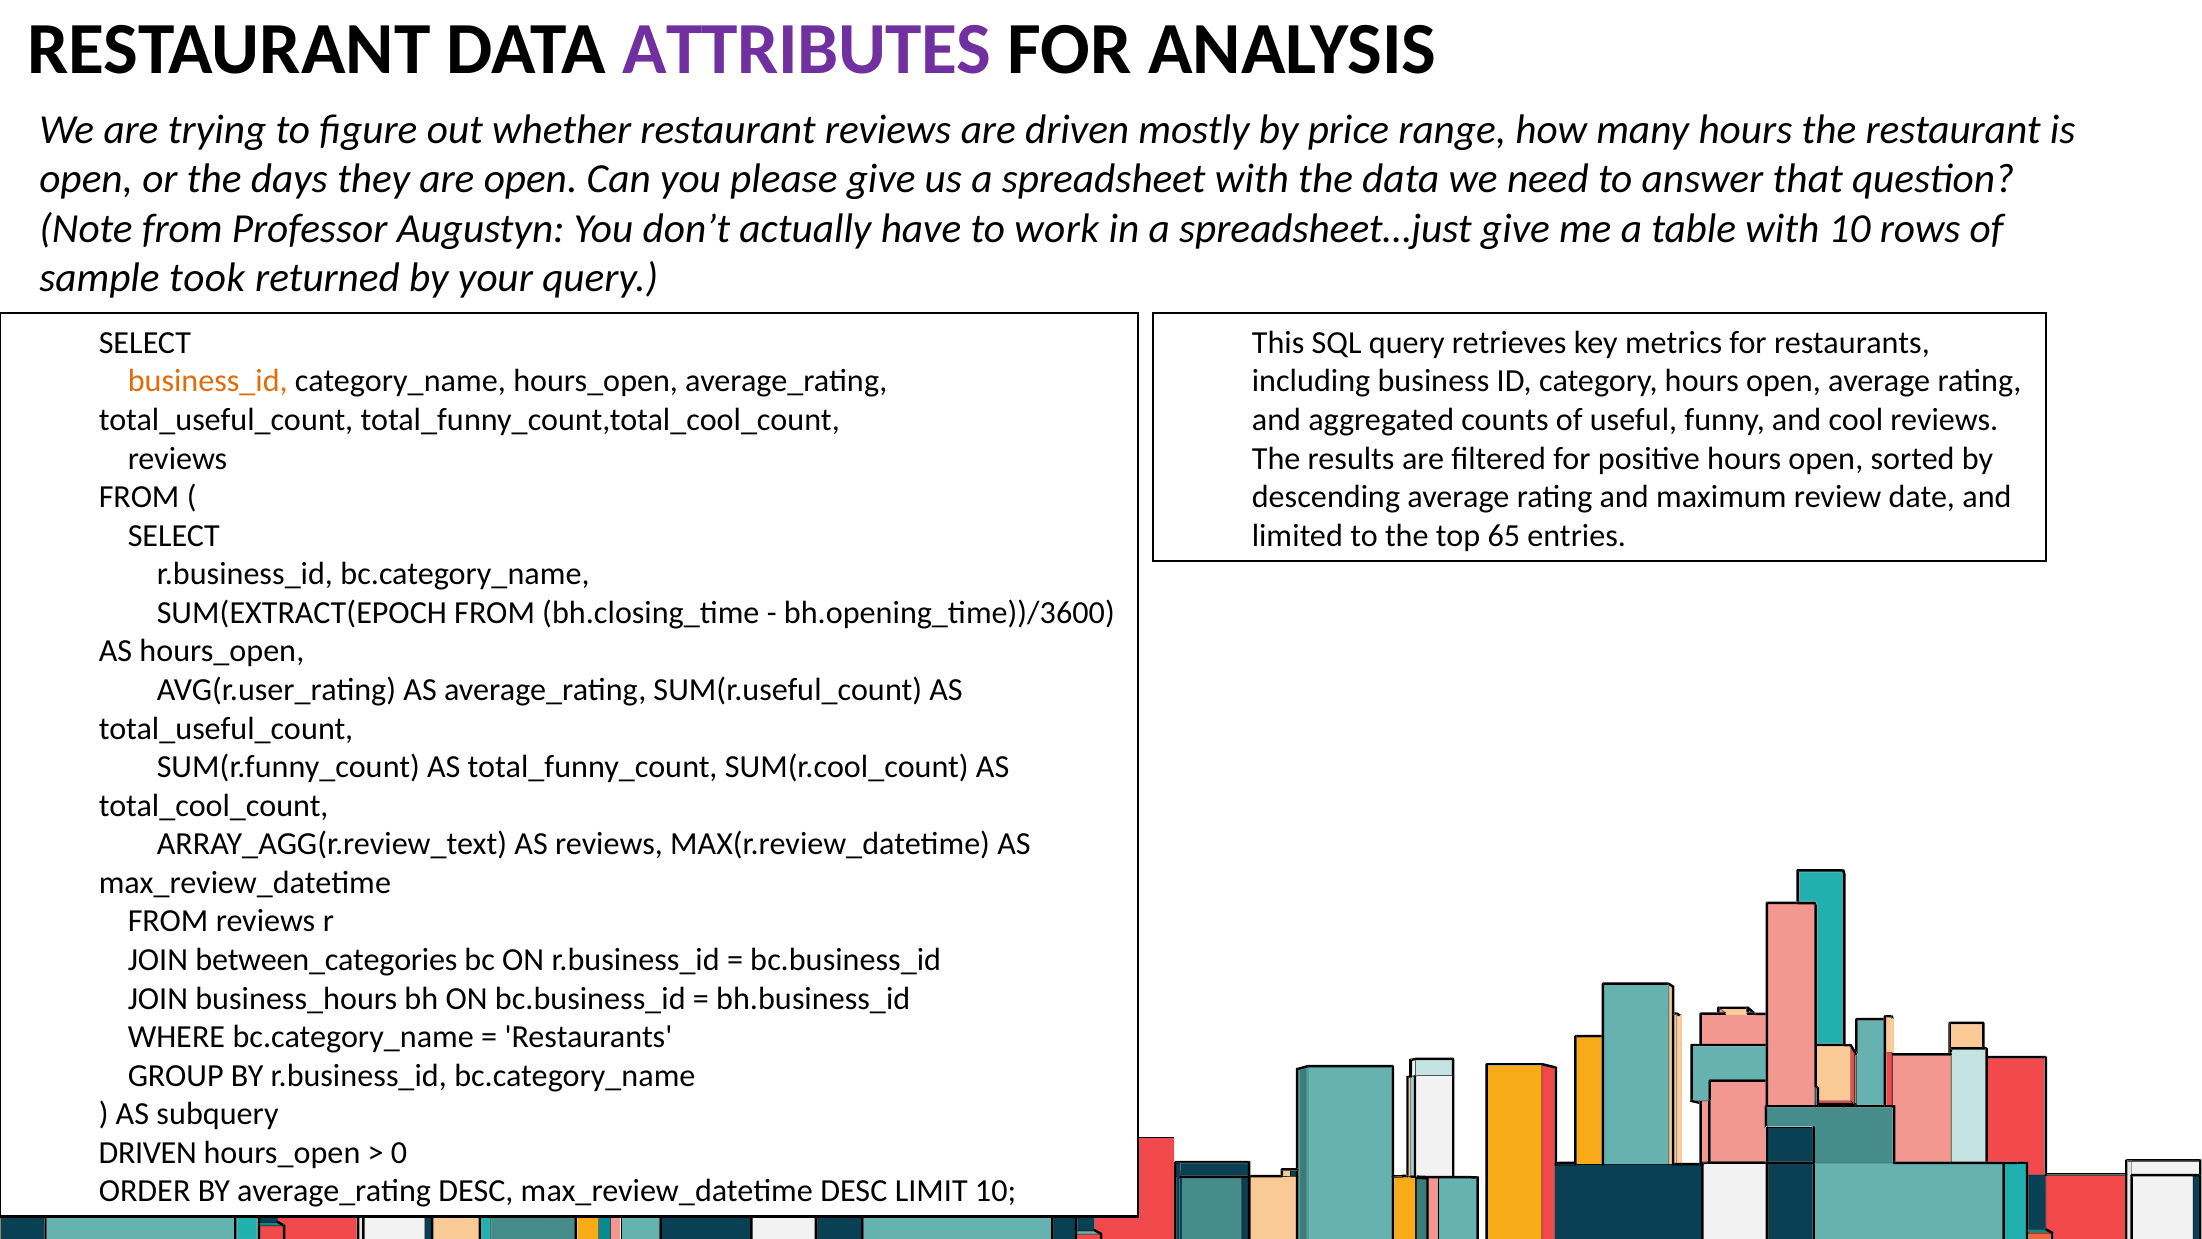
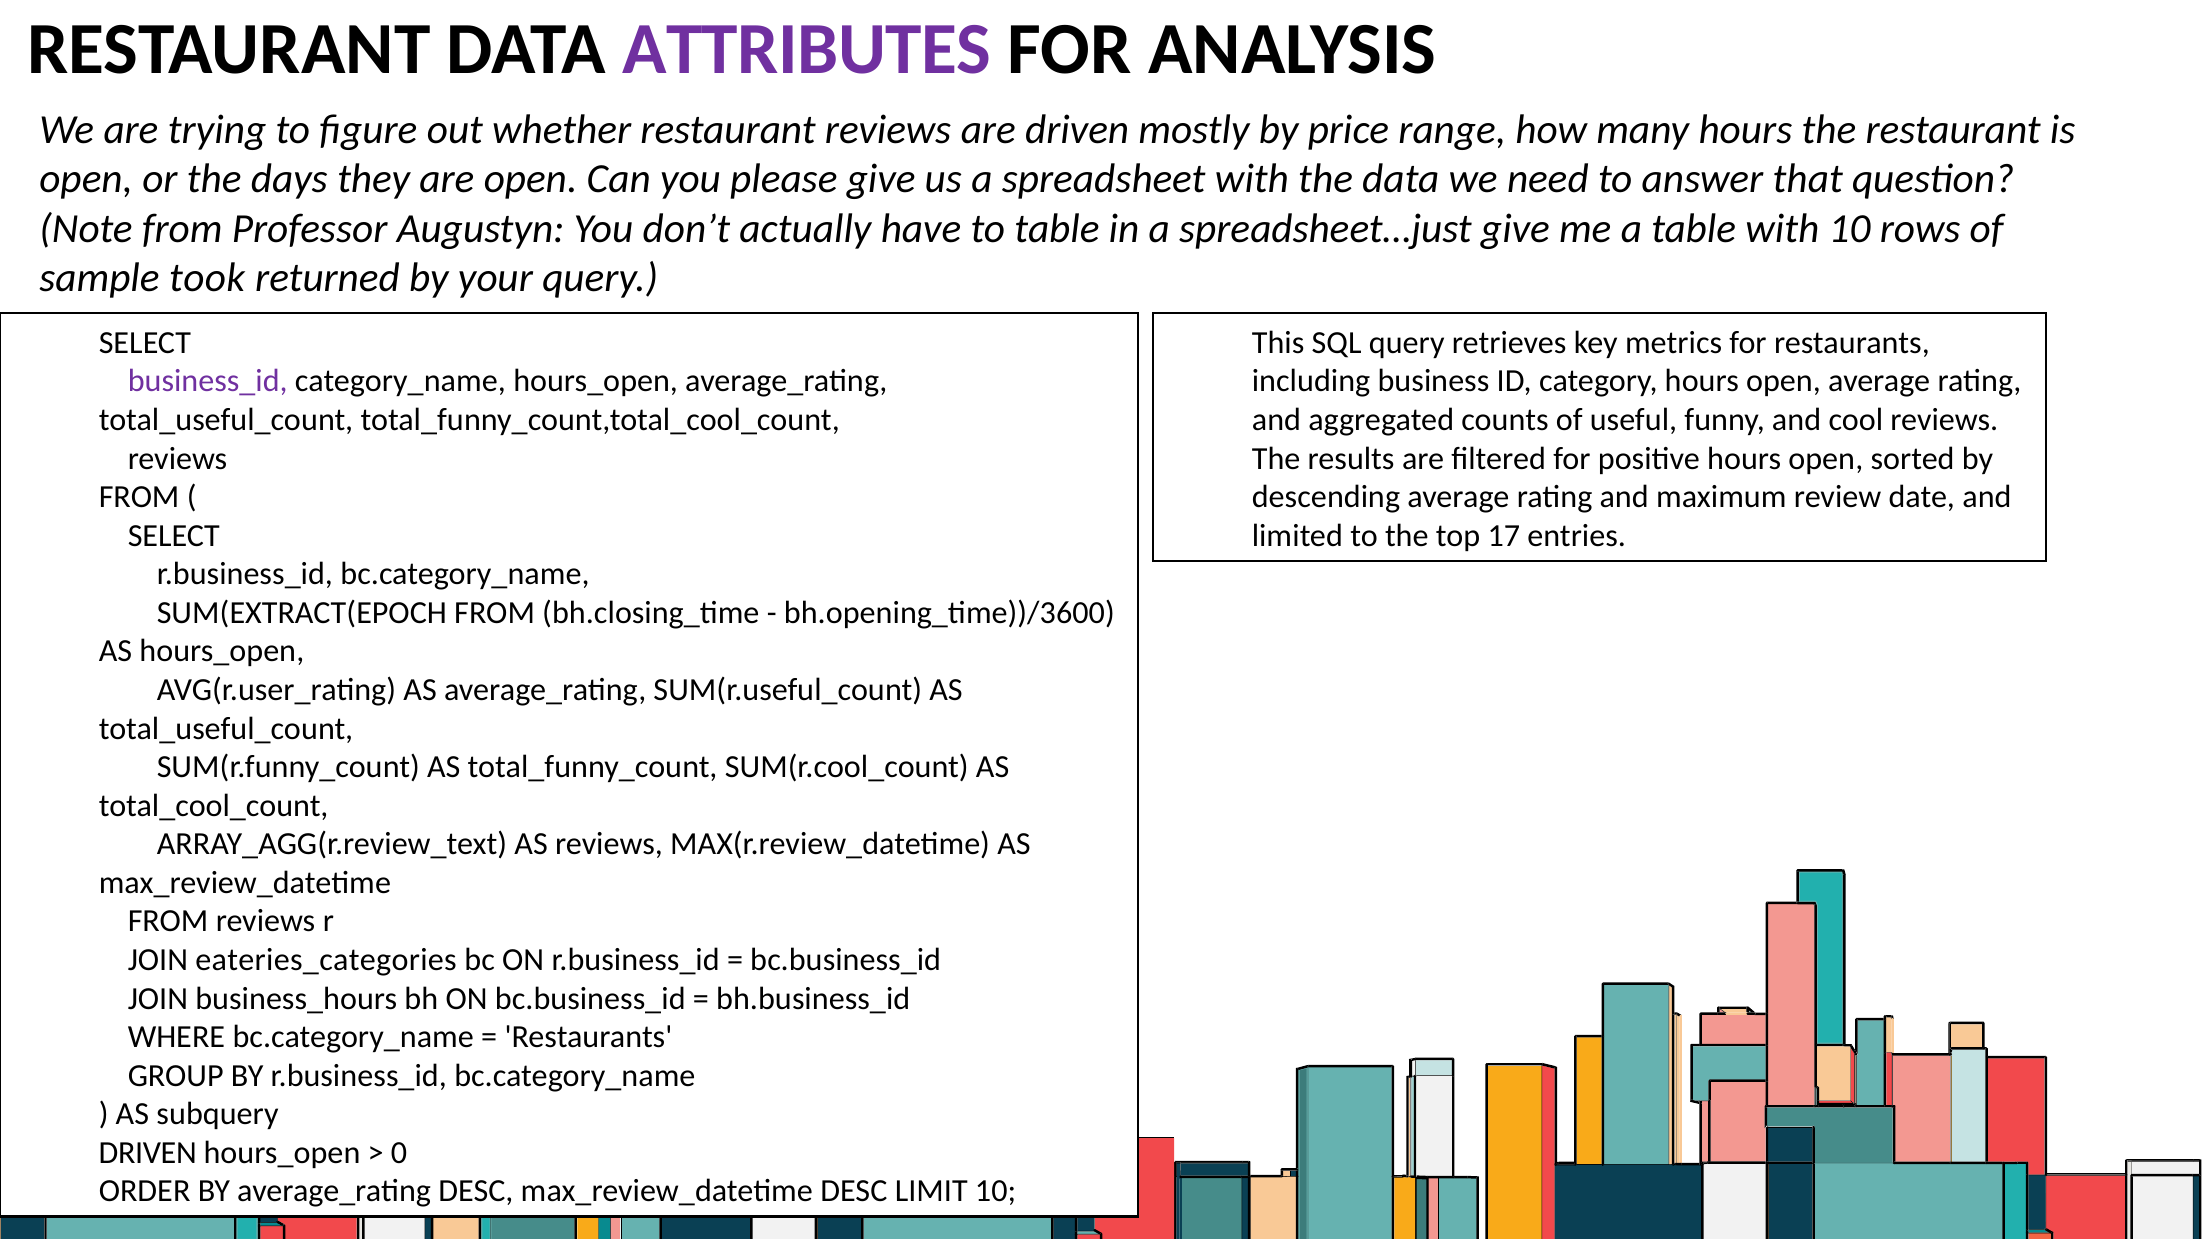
to work: work -> table (1057, 229)
business_id colour: orange -> purple (208, 381)
65: 65 -> 17 (1504, 535)
between_categories: between_categories -> eateries_categories (326, 960)
